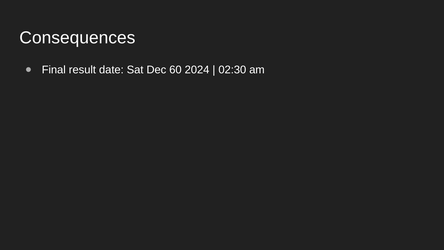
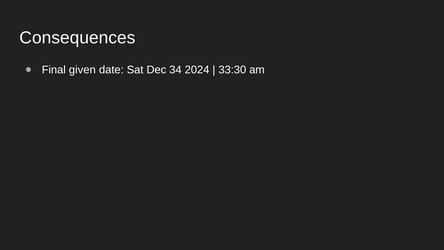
result: result -> given (82, 70)
60: 60 -> 34 (175, 70)
02:30: 02:30 -> 33:30 (232, 70)
